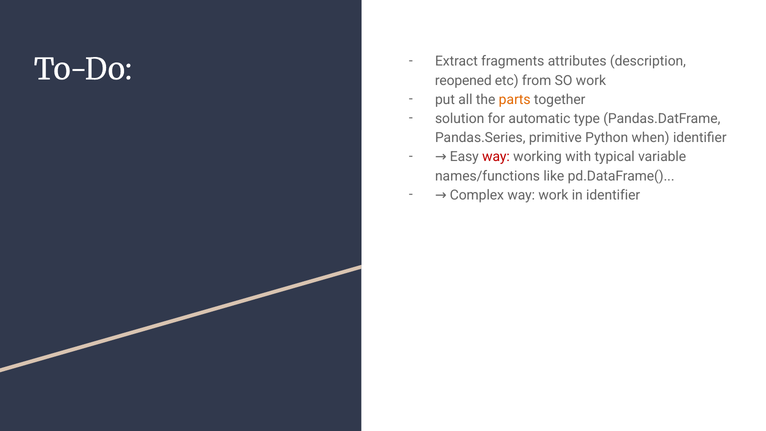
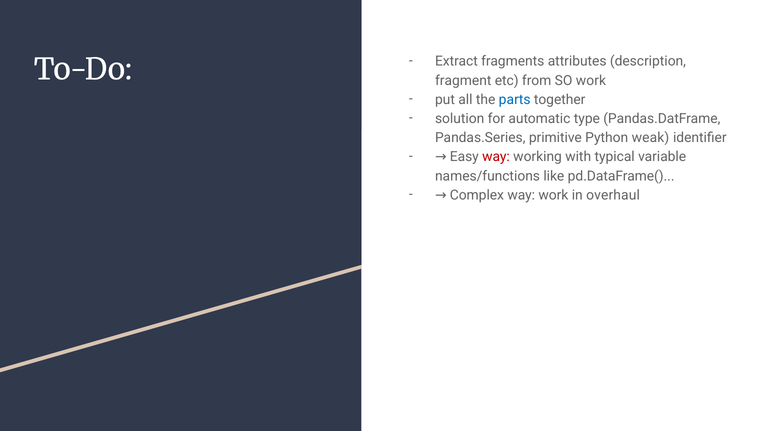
reopened: reopened -> fragment (463, 80)
parts colour: orange -> blue (515, 100)
when: when -> weak (650, 138)
in identifier: identifier -> overhaul (613, 195)
